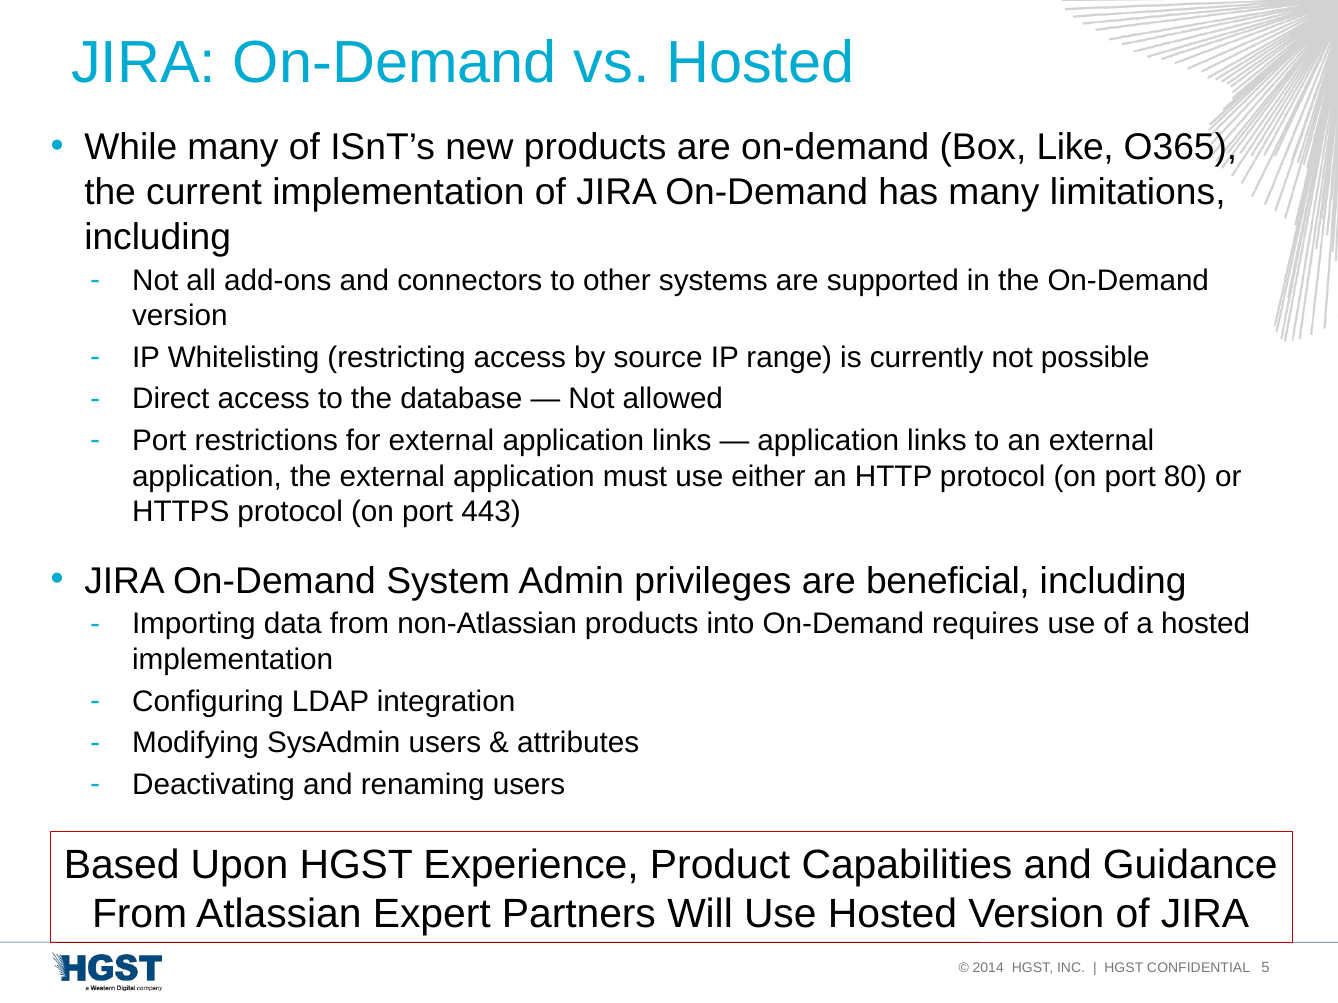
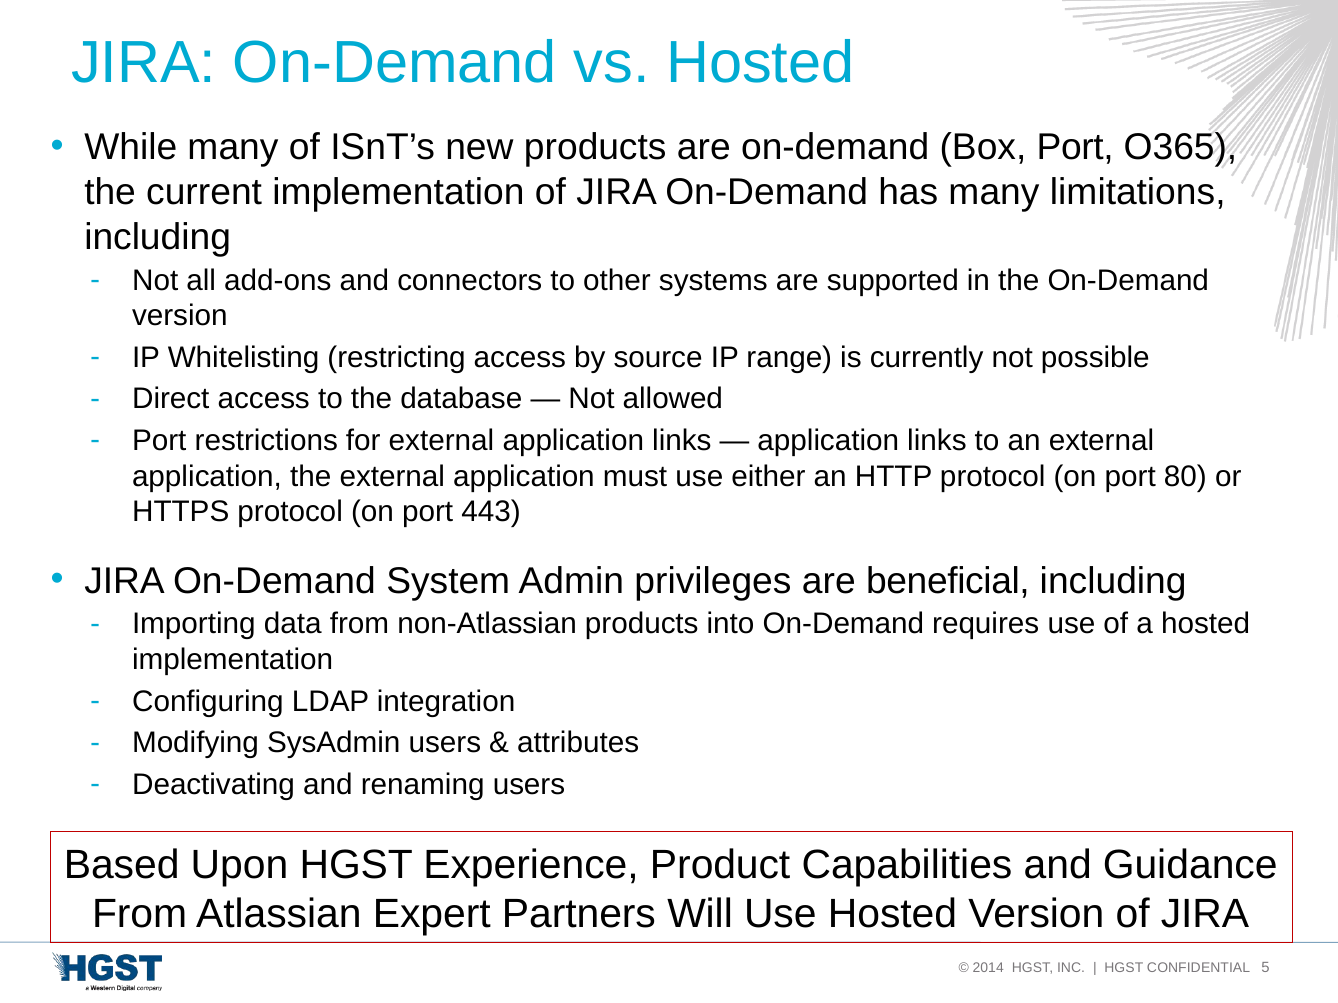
Box Like: Like -> Port (1075, 148)
